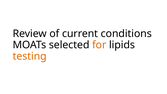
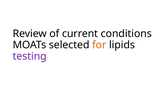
testing colour: orange -> purple (30, 56)
